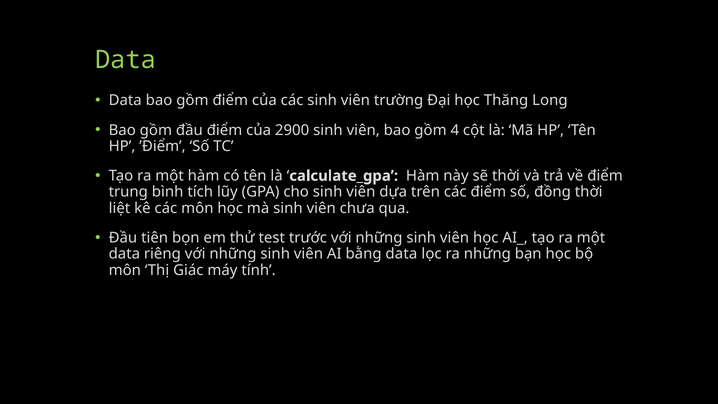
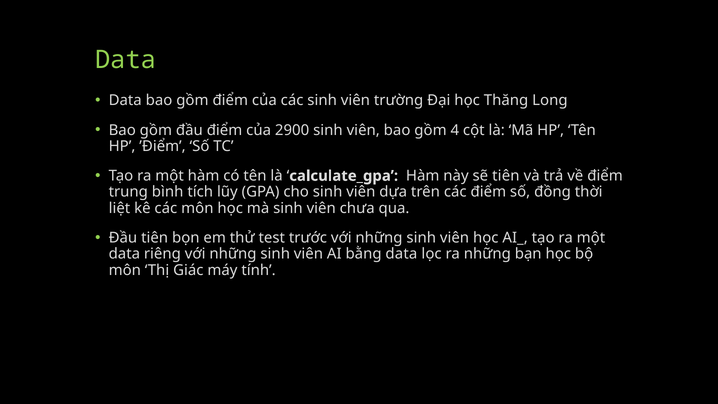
sẽ thời: thời -> tiên (506, 176)
